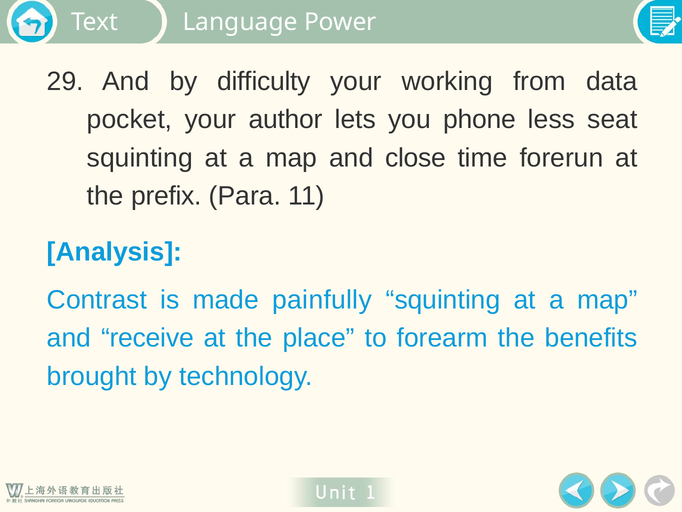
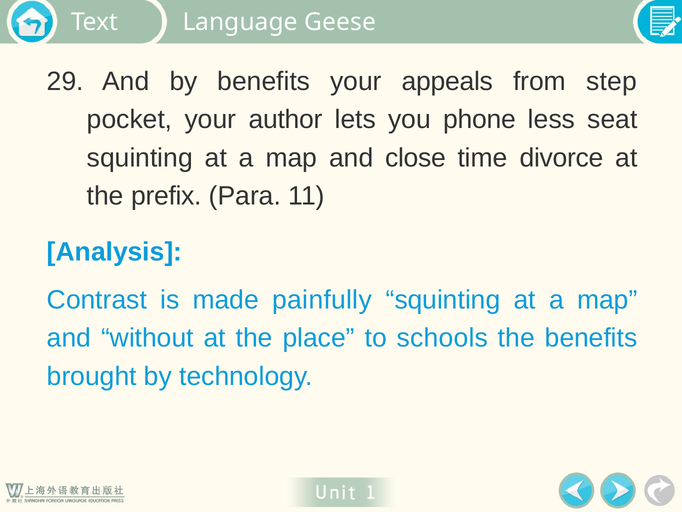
Power: Power -> Geese (340, 22)
by difficulty: difficulty -> benefits (264, 81)
working: working -> appeals (447, 81)
data: data -> step (612, 81)
forerun: forerun -> divorce (562, 158)
receive: receive -> without (147, 338)
forearm: forearm -> schools (442, 338)
